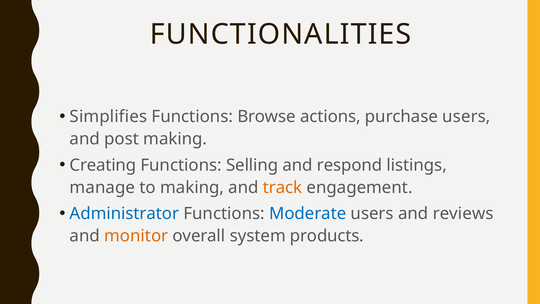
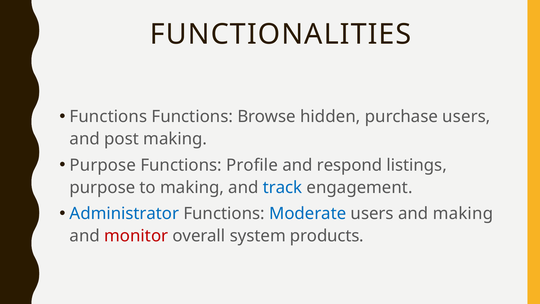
Simplifies: Simplifies -> Functions (108, 117)
actions: actions -> hidden (330, 117)
Creating: Creating -> Purpose (103, 165)
Selling: Selling -> Profile (252, 165)
manage: manage -> purpose (102, 187)
track colour: orange -> blue (283, 187)
and reviews: reviews -> making (463, 214)
monitor colour: orange -> red (136, 236)
